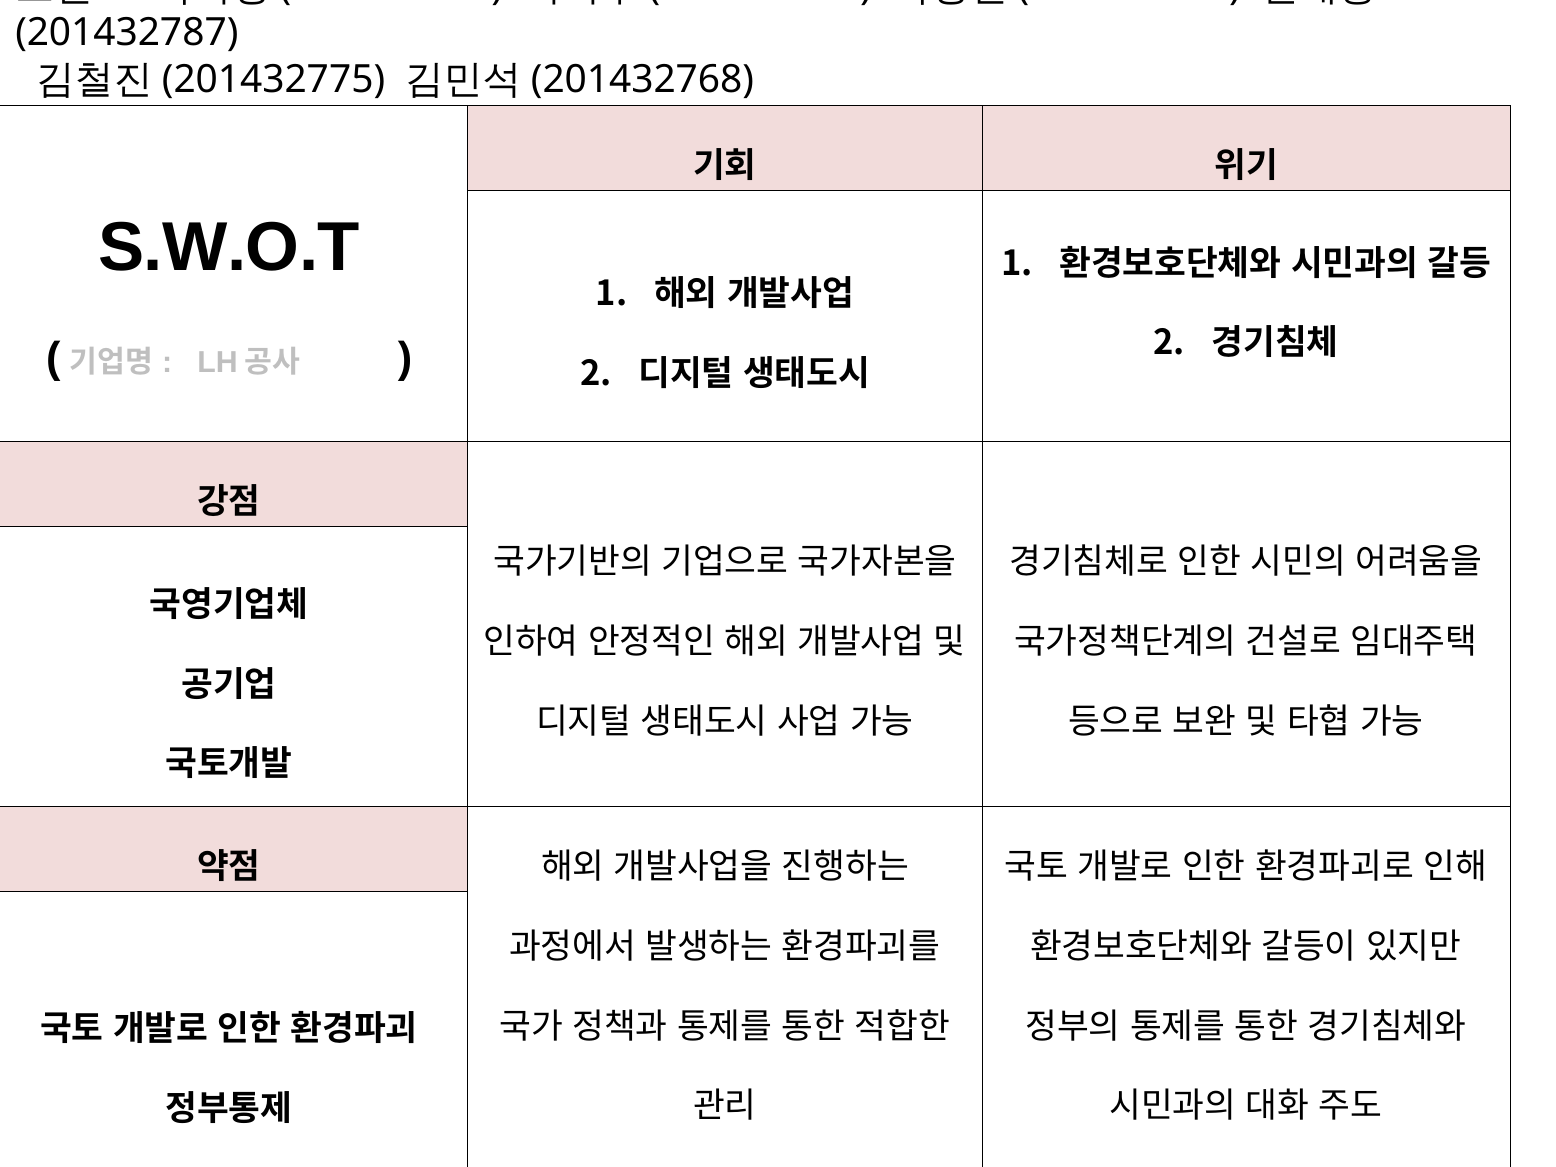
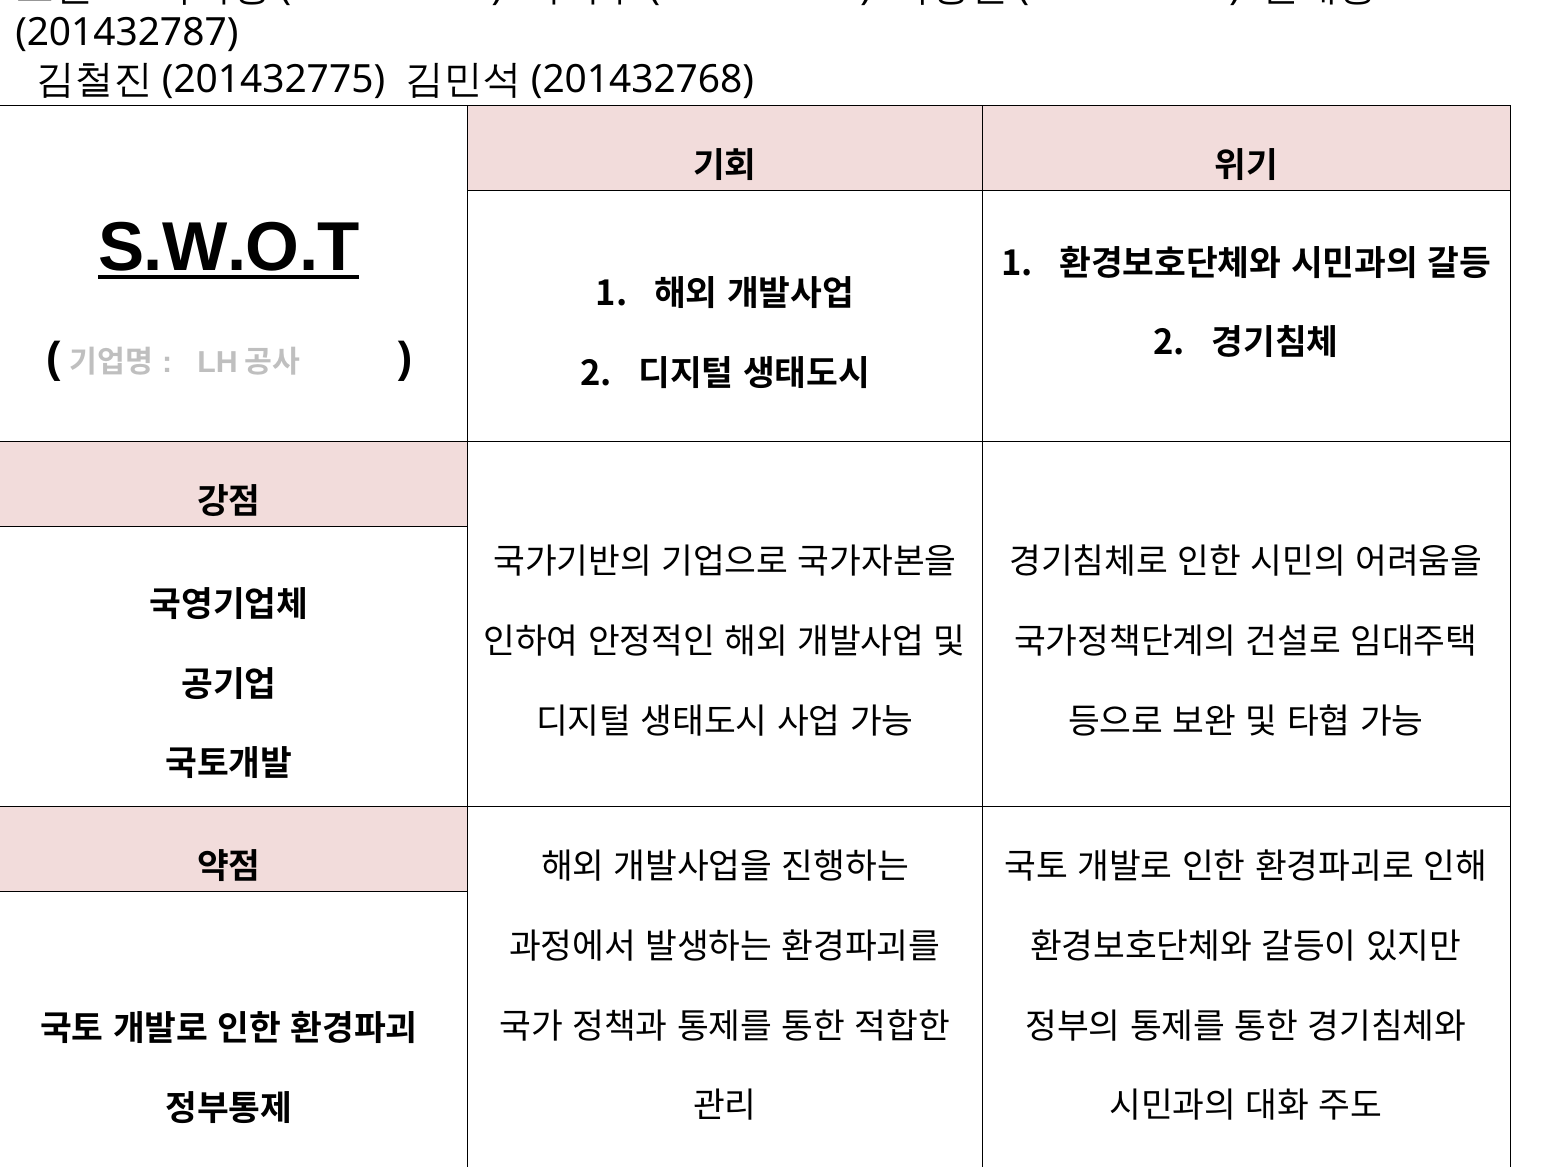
S.W.O.T underline: none -> present (229, 247)
